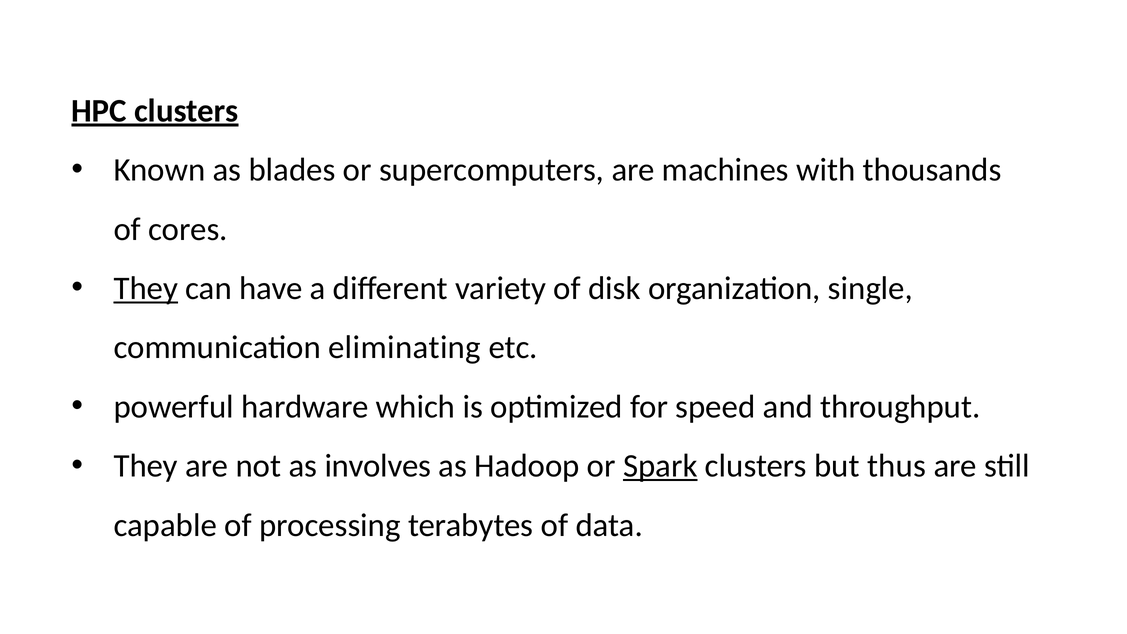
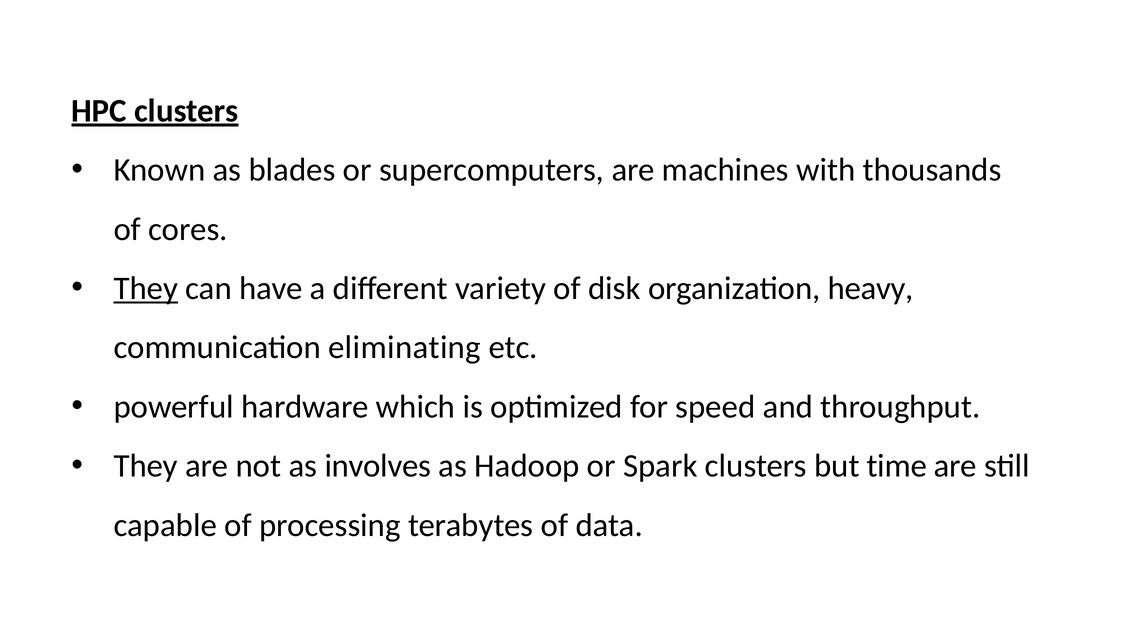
single: single -> heavy (871, 288)
Spark underline: present -> none (660, 466)
thus: thus -> time (897, 466)
